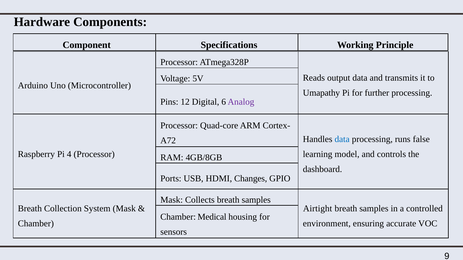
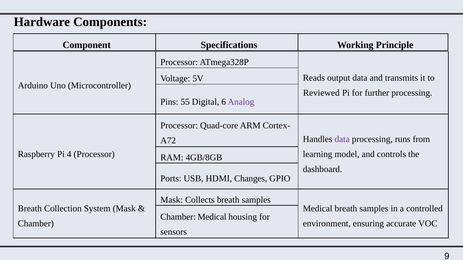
Umapathy: Umapathy -> Reviewed (321, 93)
12: 12 -> 55 (185, 102)
data colour: blue -> purple (342, 140)
false: false -> from (421, 140)
Airtight: Airtight -> Medical (318, 209)
